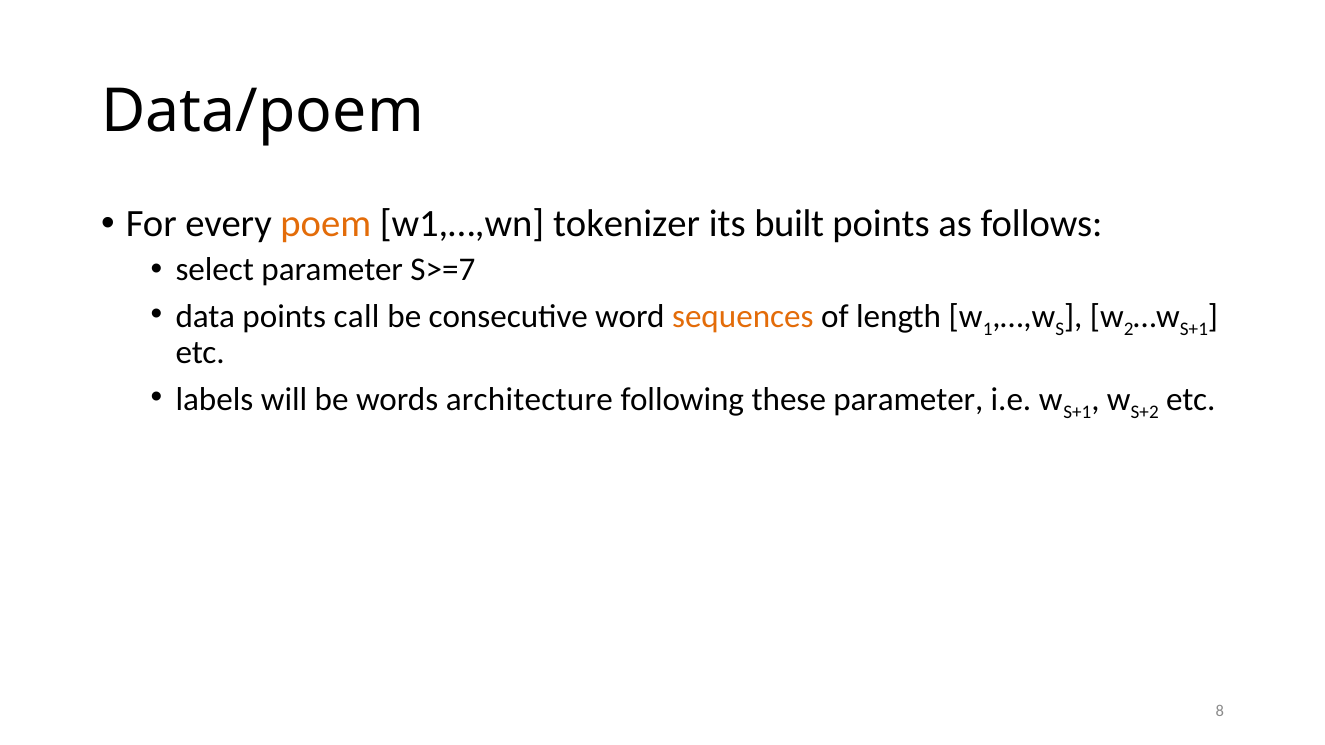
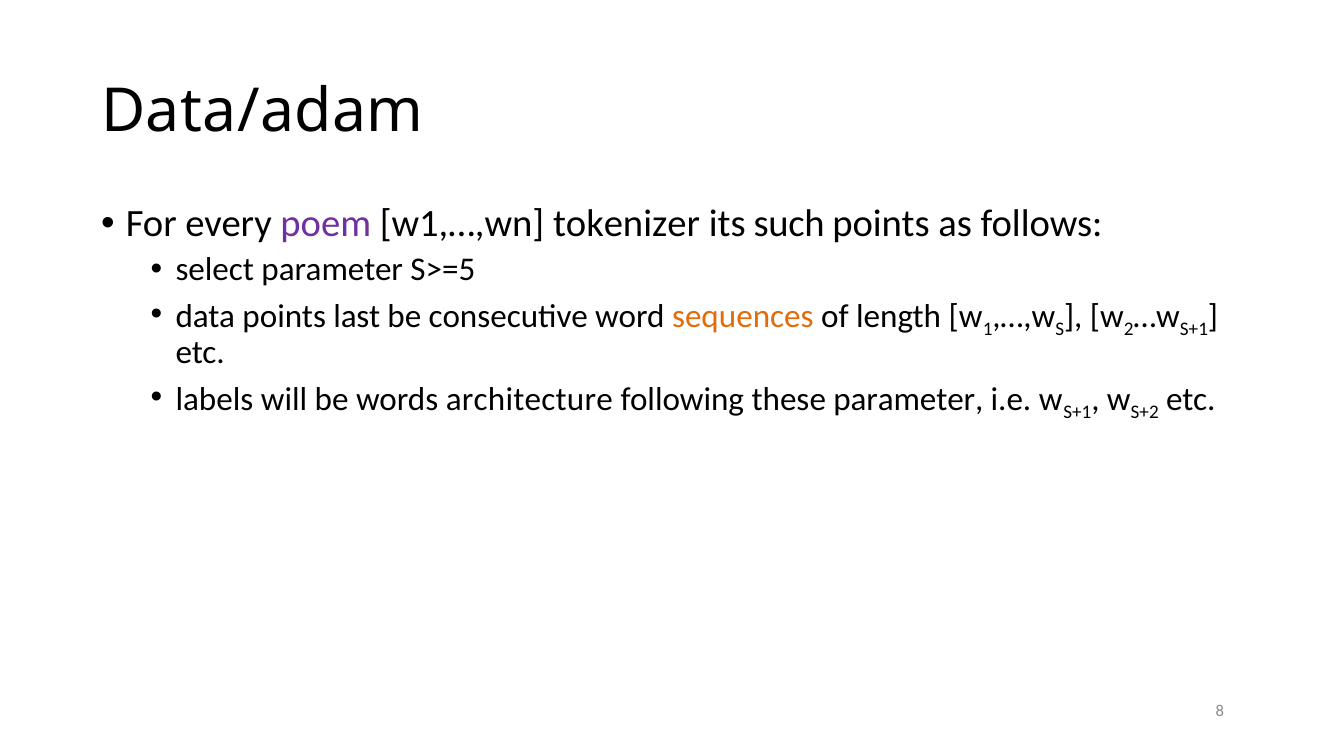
Data/poem: Data/poem -> Data/adam (262, 111)
poem colour: orange -> purple (326, 224)
built: built -> such (789, 224)
S>=7: S>=7 -> S>=5 (443, 270)
call: call -> last (357, 316)
